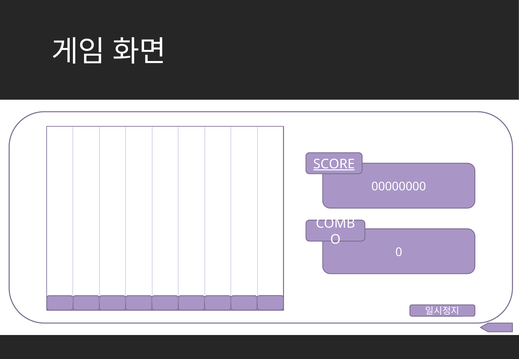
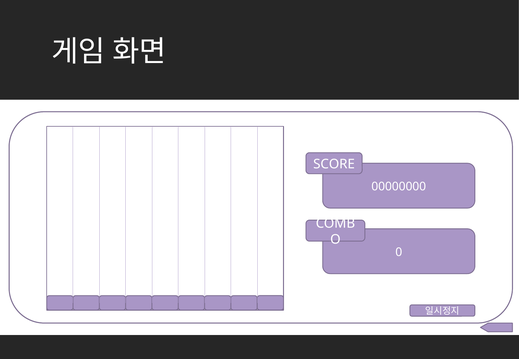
SCORE underline: present -> none (334, 164)
